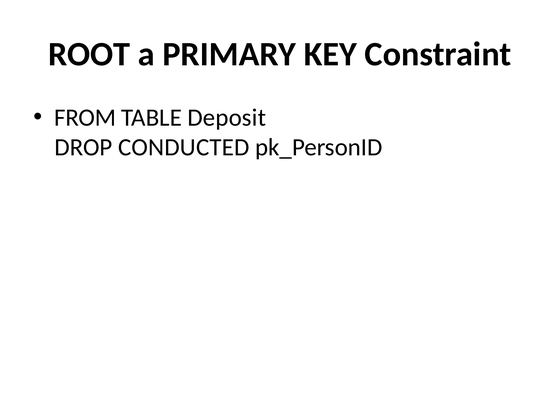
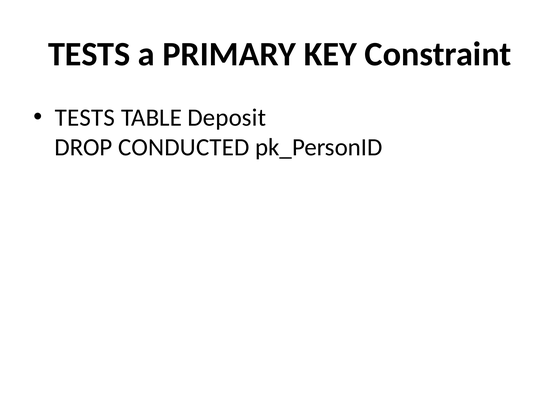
ROOT: ROOT -> TESTS (89, 54)
FROM: FROM -> TESTS (85, 117)
